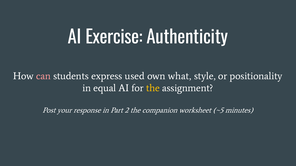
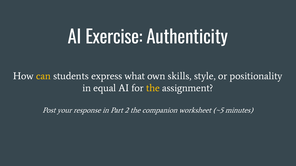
can colour: pink -> yellow (43, 76)
used: used -> what (135, 76)
what: what -> skills (180, 76)
